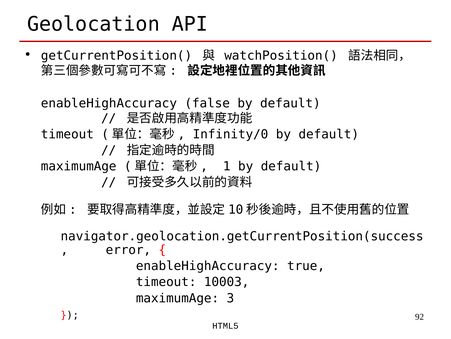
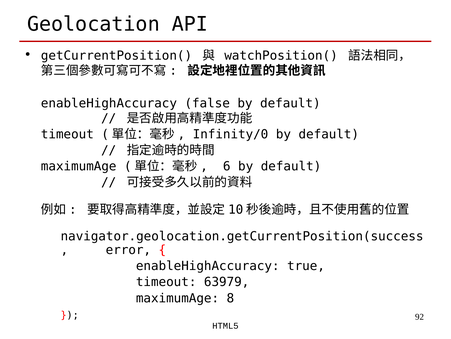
1: 1 -> 6 (227, 166)
10003: 10003 -> 63979 (227, 282)
3: 3 -> 8 (230, 298)
